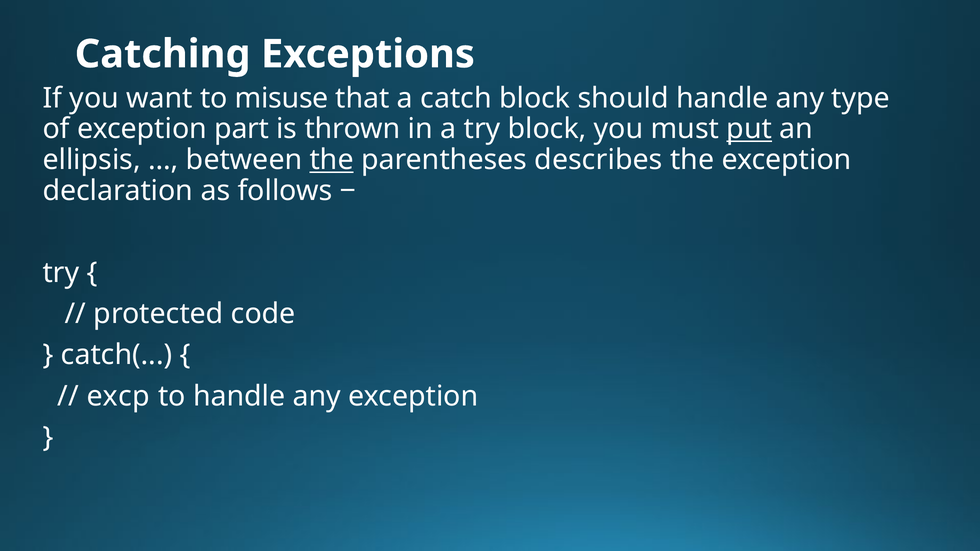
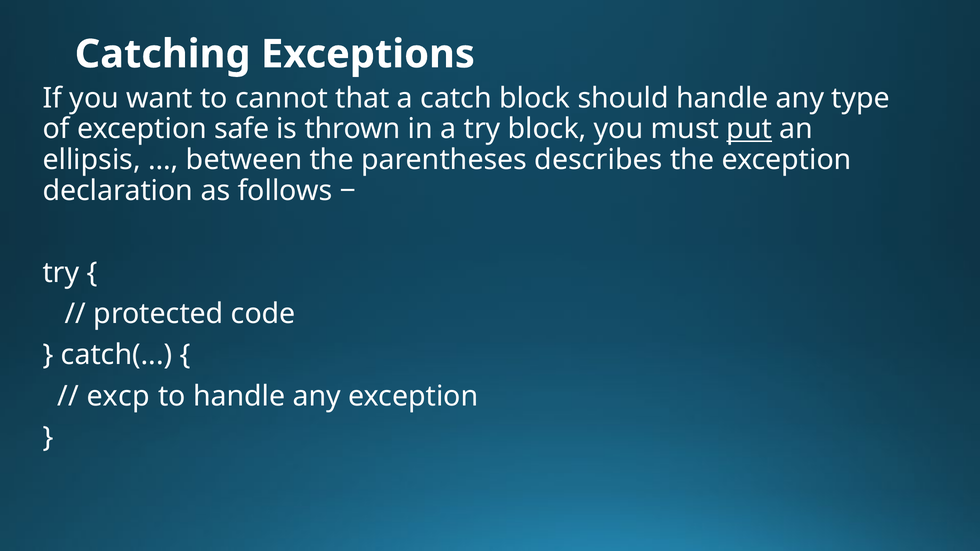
misuse: misuse -> cannot (282, 98)
part: part -> safe (242, 129)
the underline: present -> none (332, 160)
